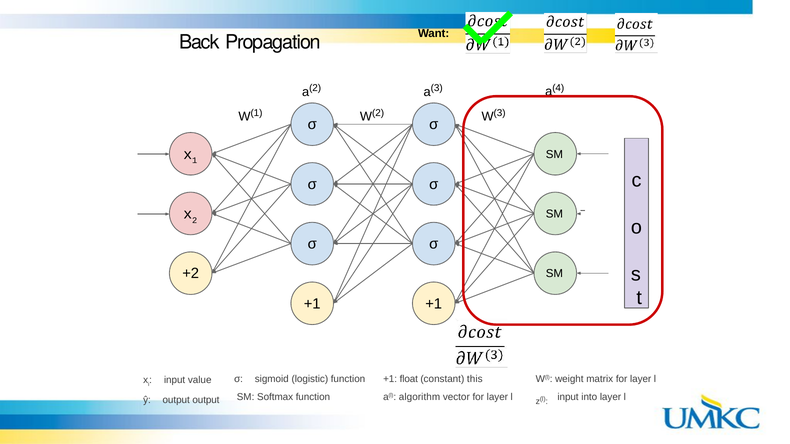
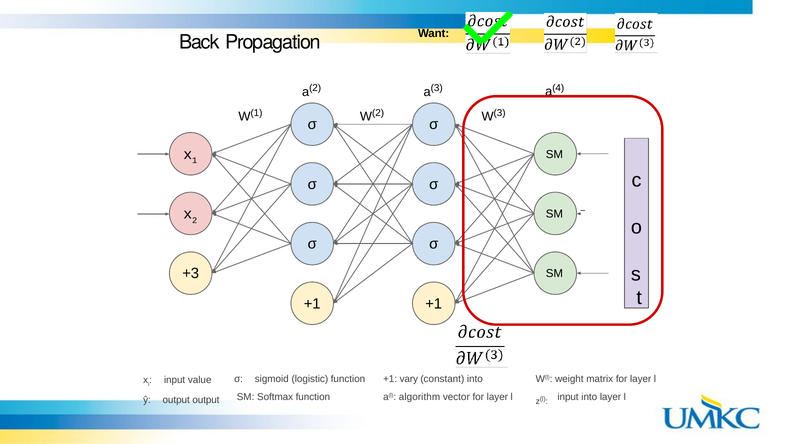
+2: +2 -> +3 (191, 274)
float: float -> vary (409, 379)
constant this: this -> into (475, 379)
